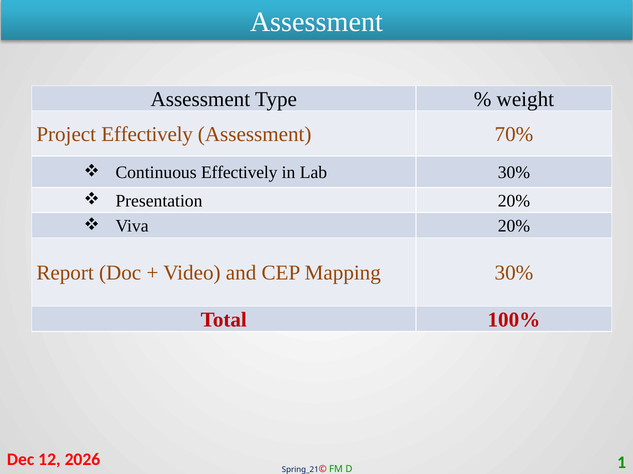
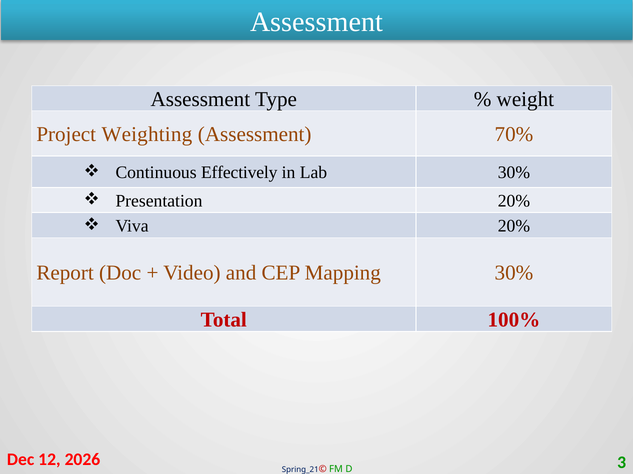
Project Effectively: Effectively -> Weighting (147, 135)
1: 1 -> 3 (622, 463)
